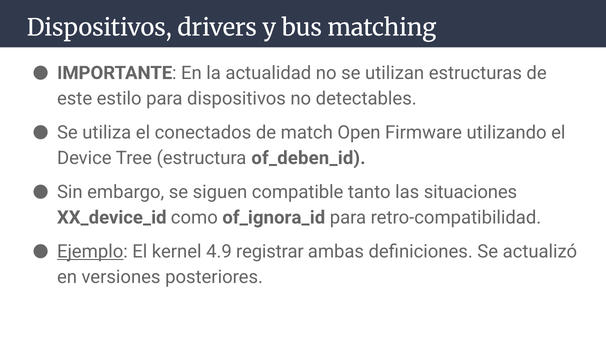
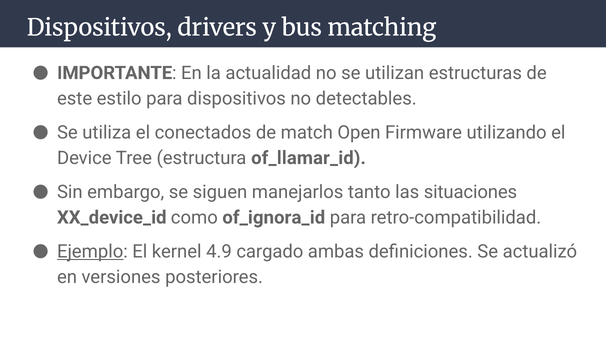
of_deben_id: of_deben_id -> of_llamar_id (308, 158)
compatible: compatible -> manejarlos (298, 192)
registrar: registrar -> cargado (270, 251)
